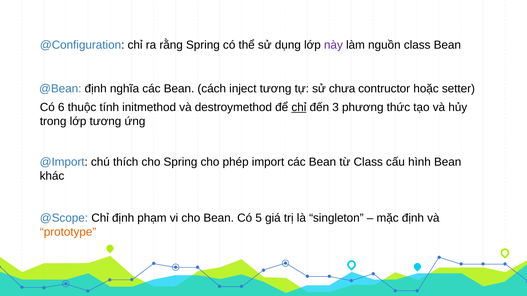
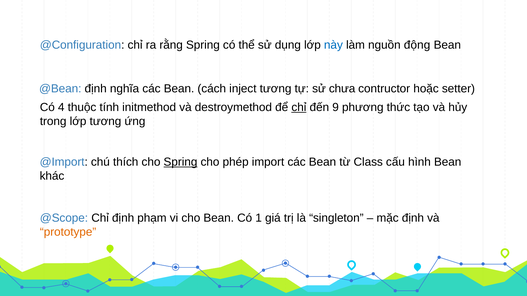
này colour: purple -> blue (333, 45)
nguồn class: class -> động (417, 45)
6: 6 -> 4 (61, 107)
3: 3 -> 9 (336, 107)
Spring underline: none -> present (180, 162)
5: 5 -> 1 (259, 218)
